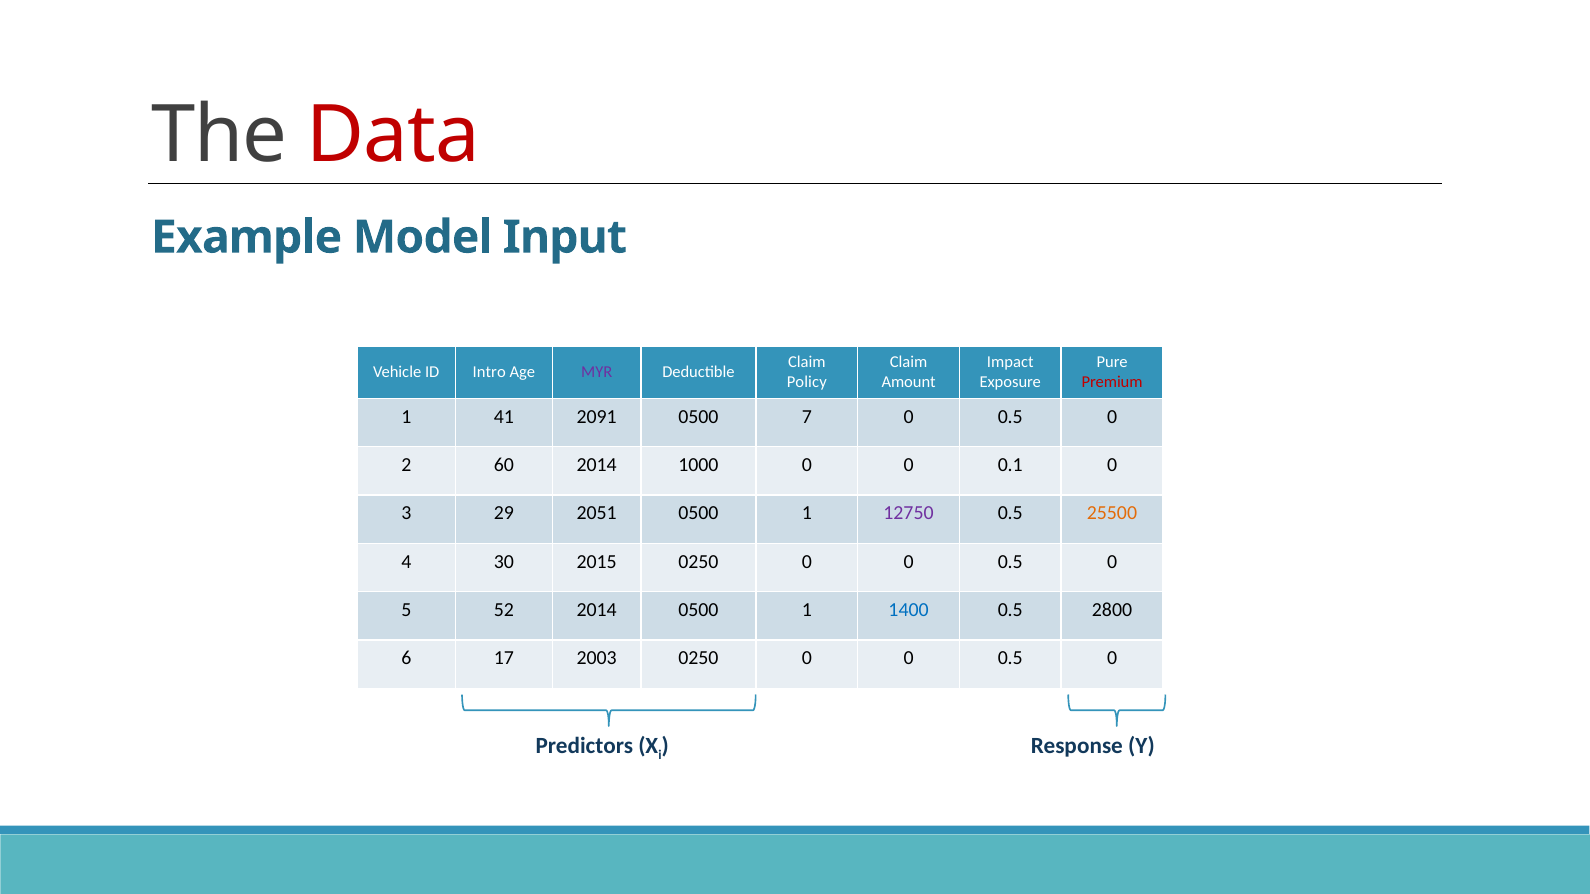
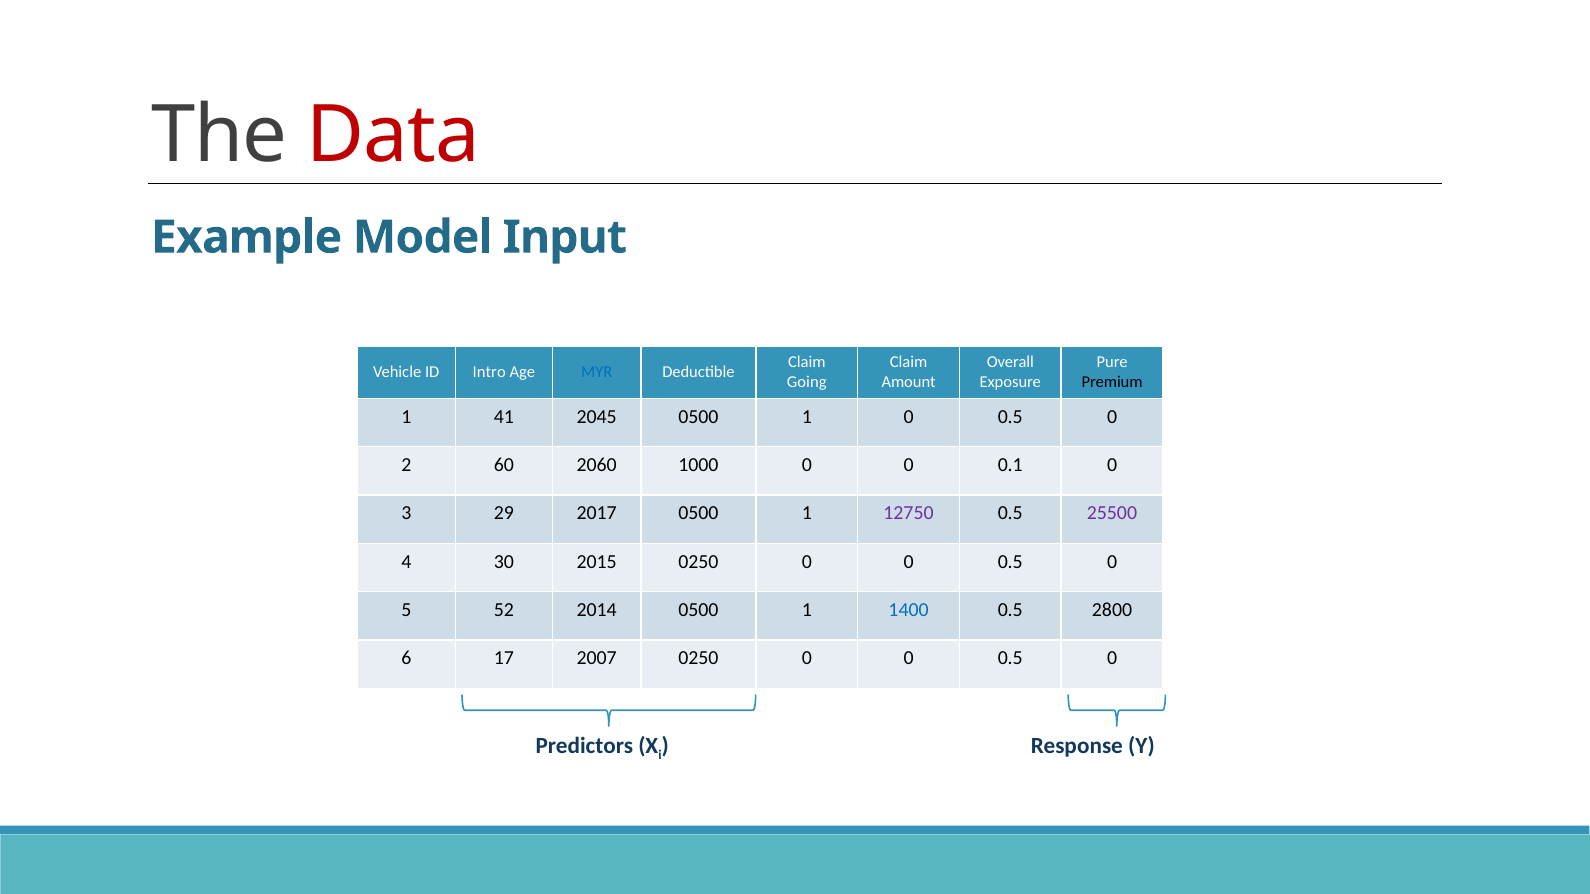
Impact: Impact -> Overall (1010, 363)
MYR colour: purple -> blue (597, 373)
Policy: Policy -> Going (807, 383)
Premium colour: red -> black (1112, 383)
2091: 2091 -> 2045 (597, 417)
7: 7 -> 1 (807, 417)
60 2014: 2014 -> 2060 (597, 465)
2051: 2051 -> 2017 (597, 514)
25500 colour: orange -> purple (1112, 514)
2003: 2003 -> 2007 (597, 659)
